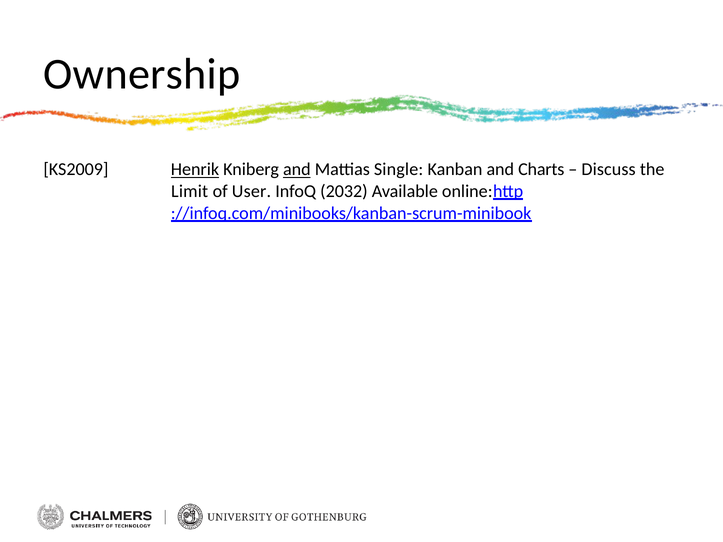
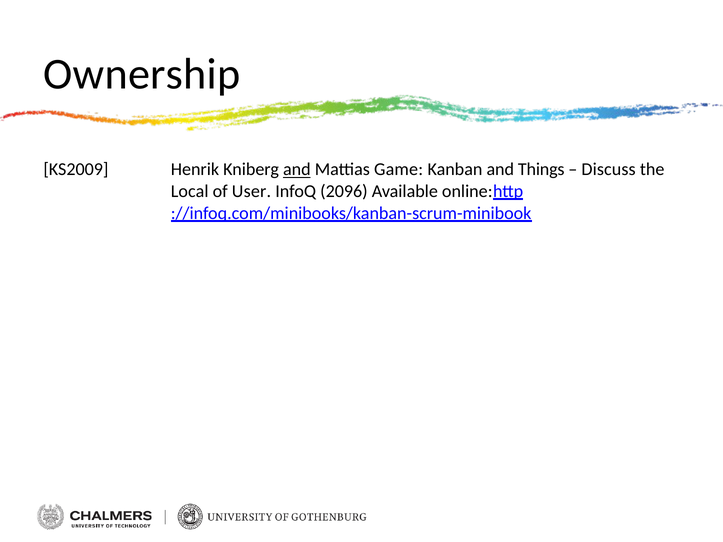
Henrik underline: present -> none (195, 170)
Single: Single -> Game (399, 170)
Charts: Charts -> Things (541, 170)
Limit: Limit -> Local (190, 191)
2032: 2032 -> 2096 (344, 191)
